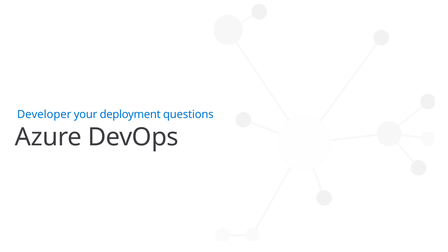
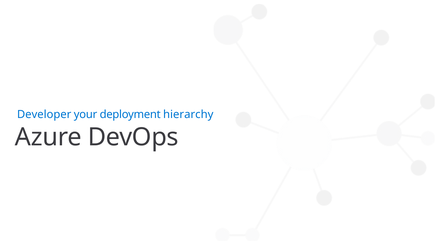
questions: questions -> hierarchy (188, 114)
